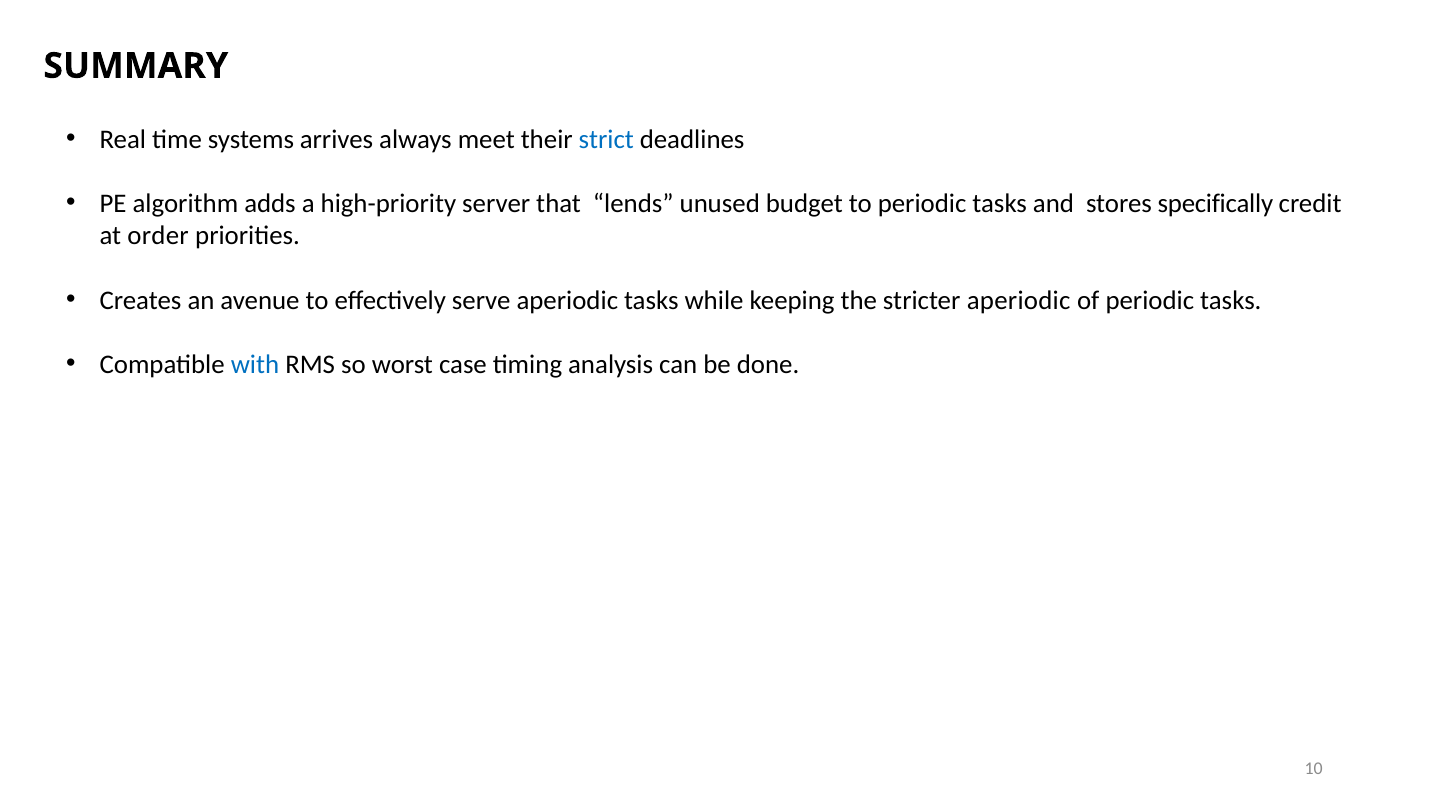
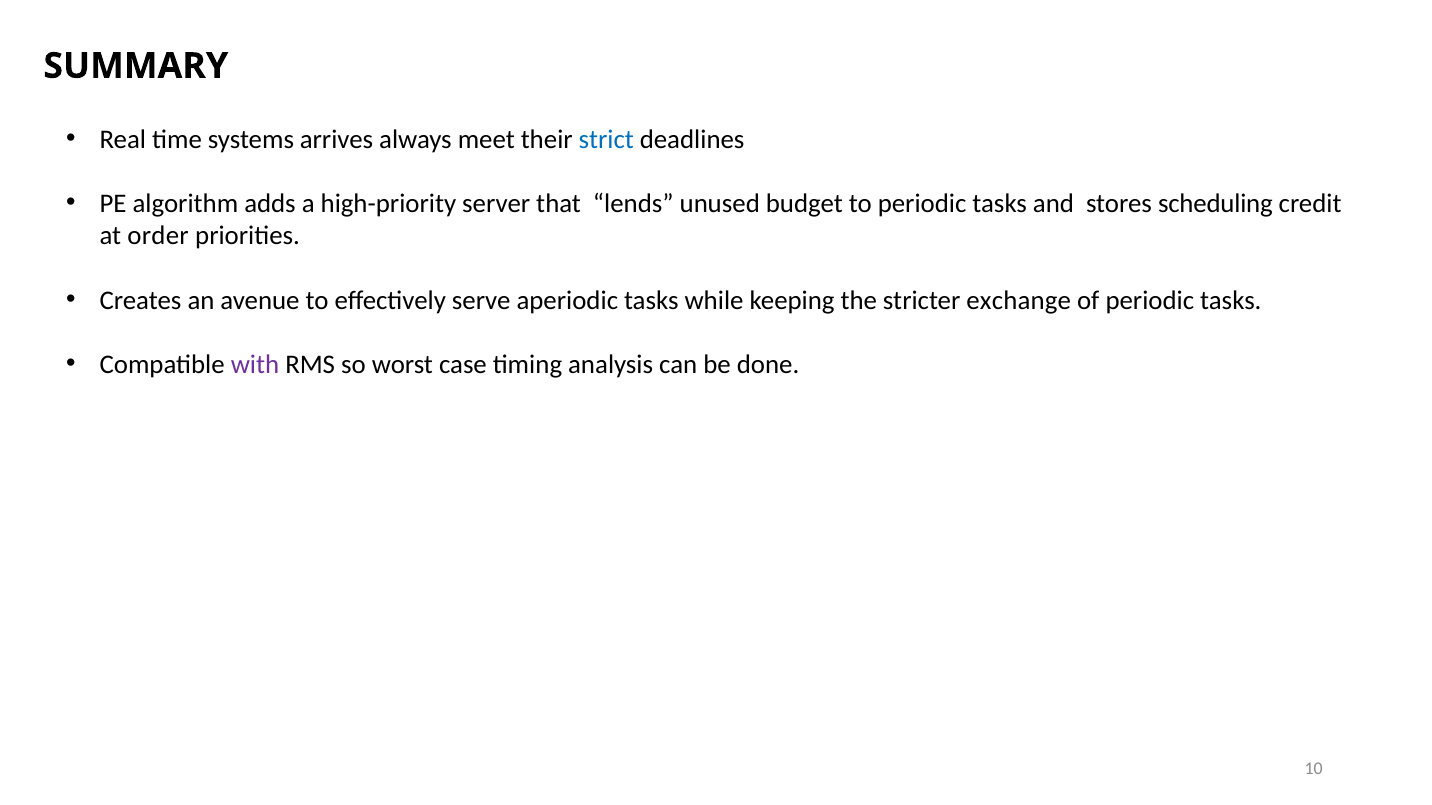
specifically: specifically -> scheduling (1215, 204)
stricter aperiodic: aperiodic -> exchange (1019, 300)
with colour: blue -> purple (255, 365)
